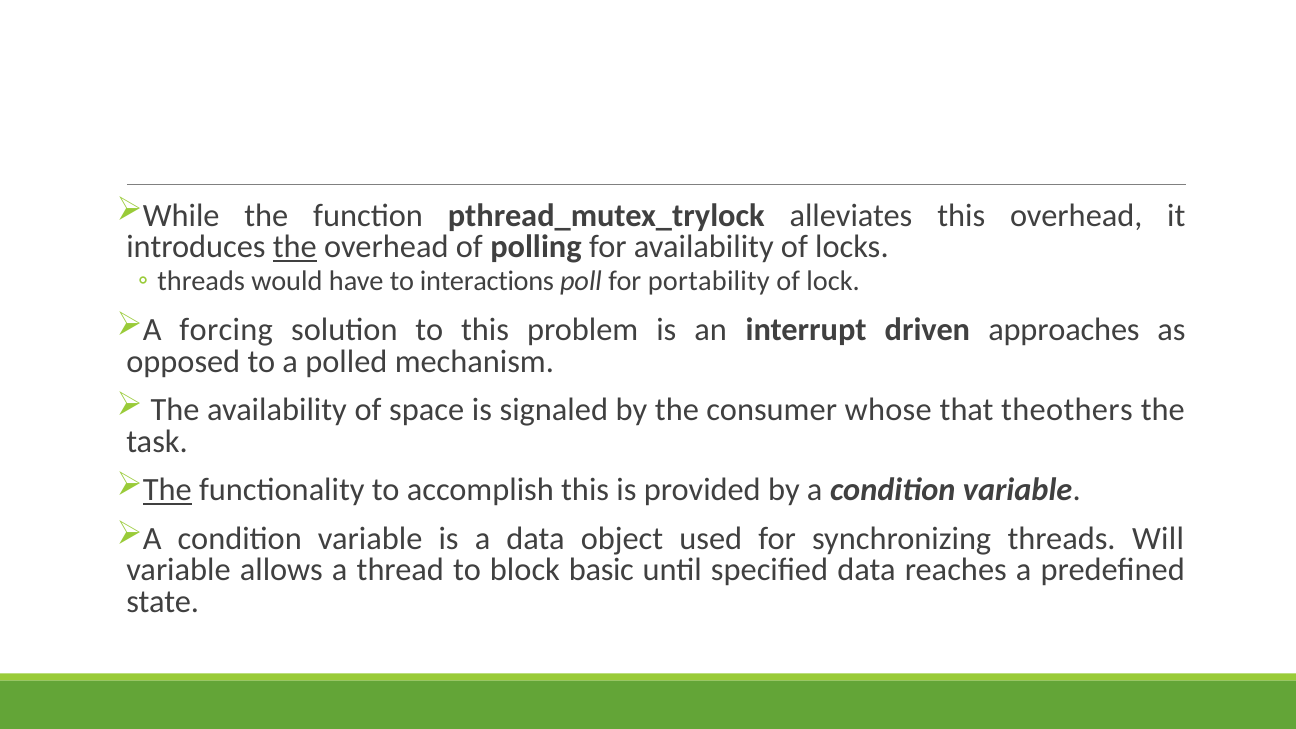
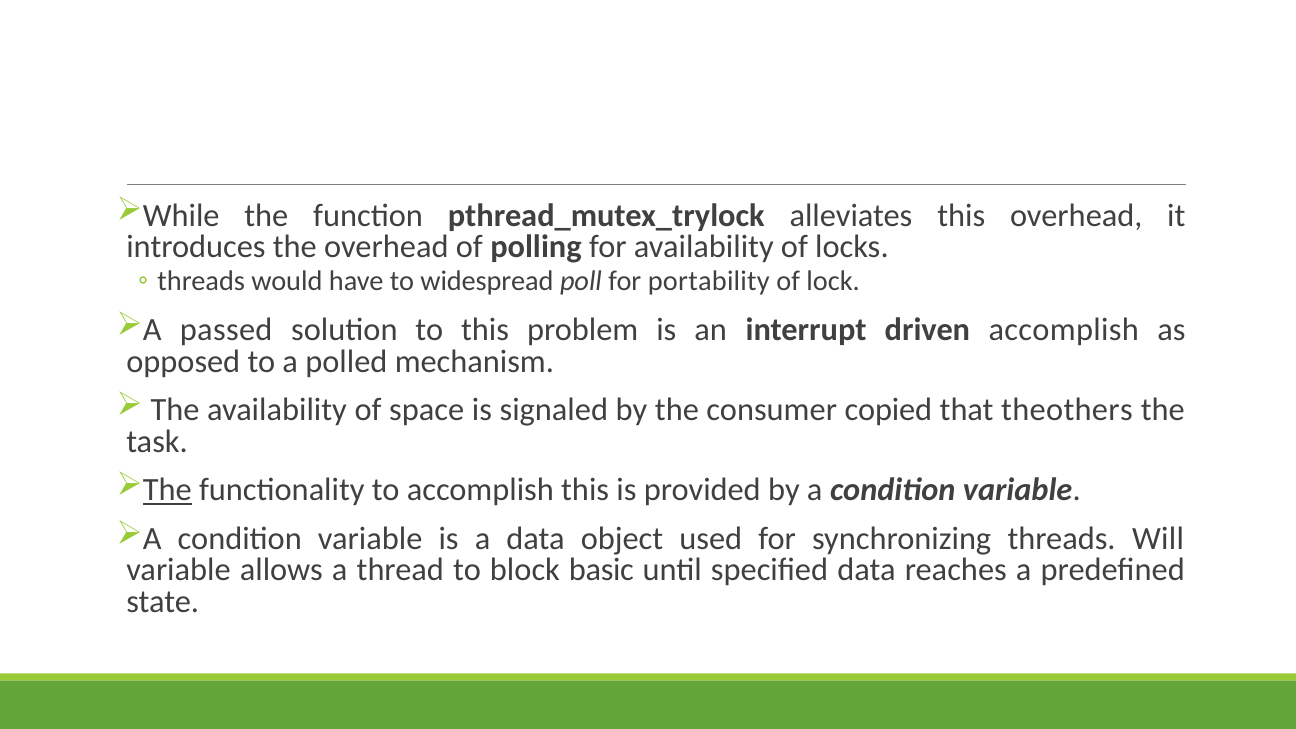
the underline: present -> none (295, 247)
interactions: interactions -> widespread (487, 282)
forcing: forcing -> passed (226, 330)
driven approaches: approaches -> accomplish (1064, 330)
whose: whose -> copied (888, 410)
